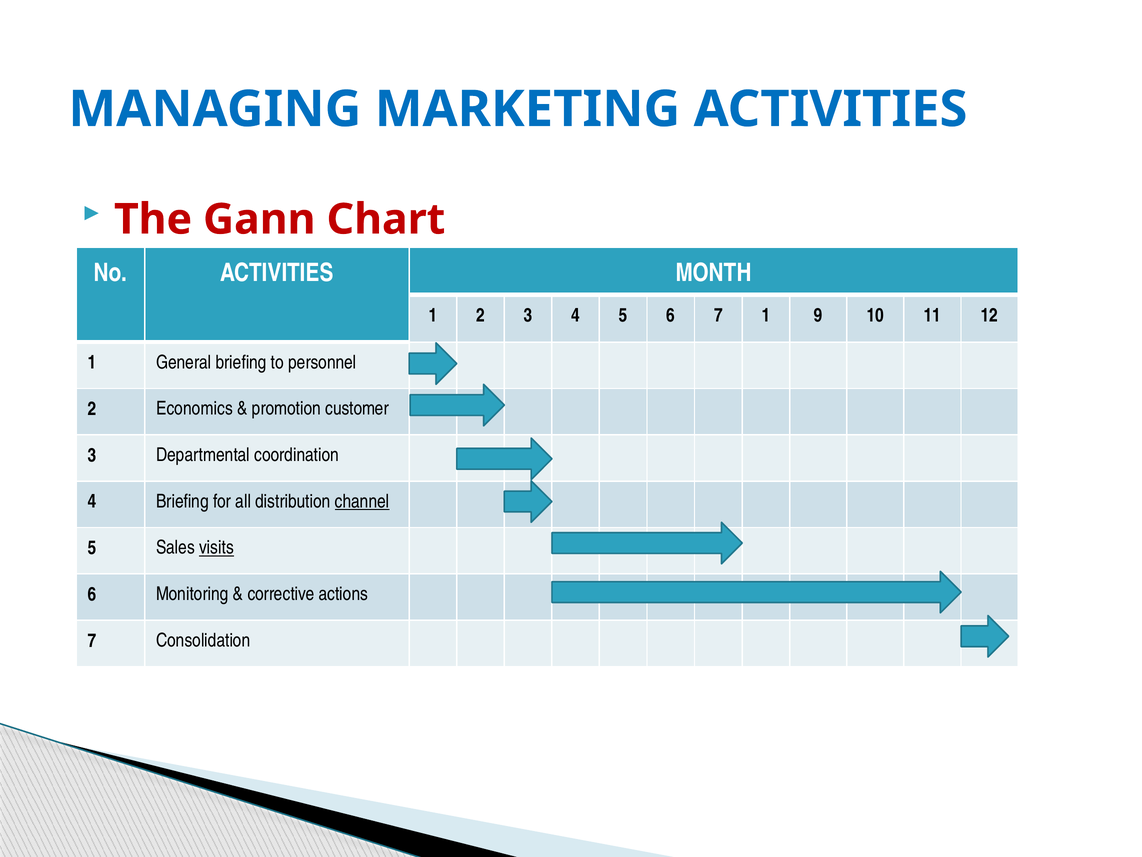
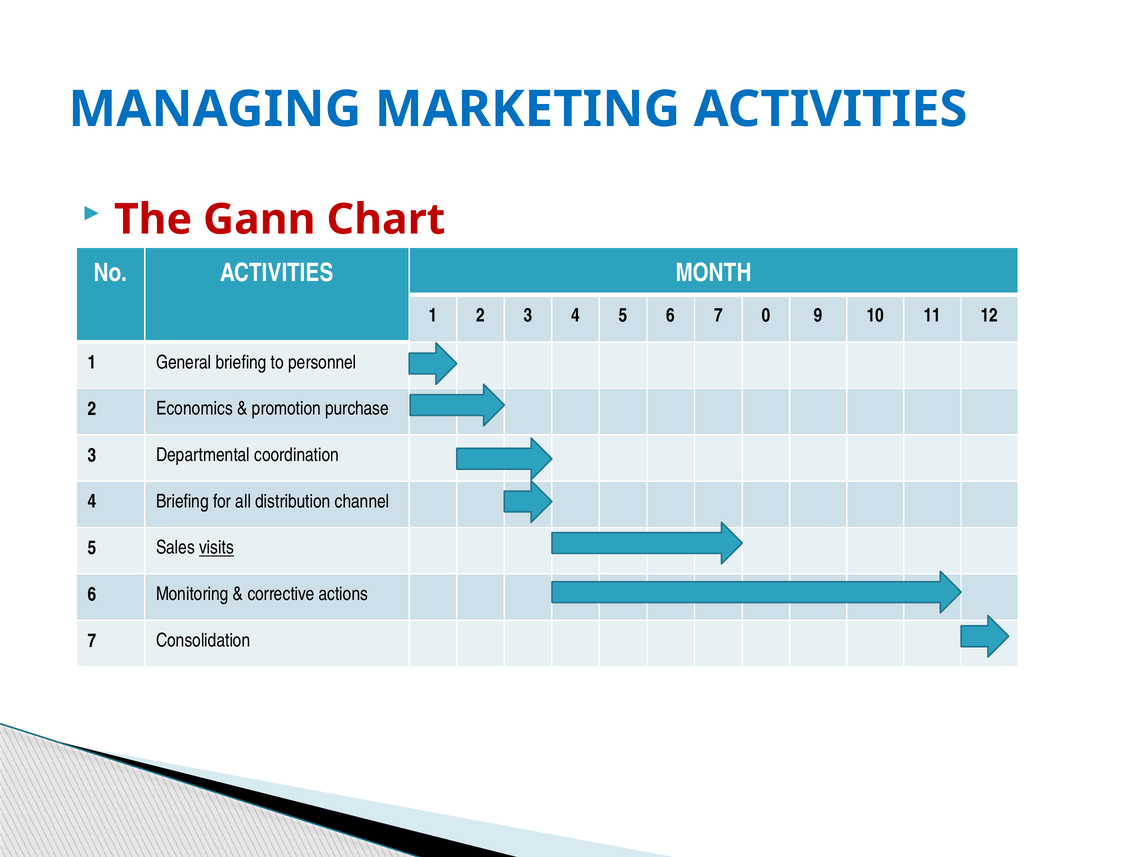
7 1: 1 -> 0 (766, 315)
customer: customer -> purchase (357, 408)
channel underline: present -> none (362, 501)
